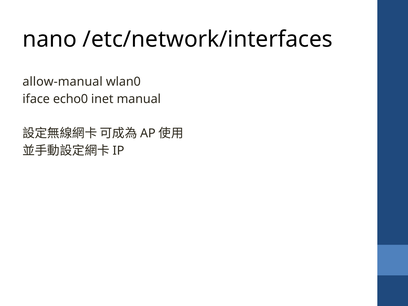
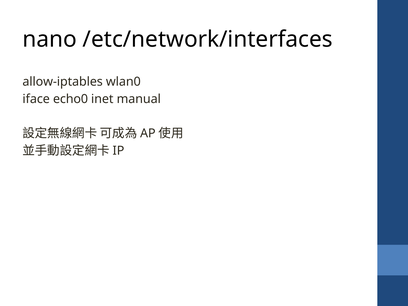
allow-manual: allow-manual -> allow-iptables (63, 82)
